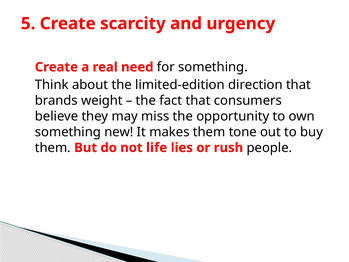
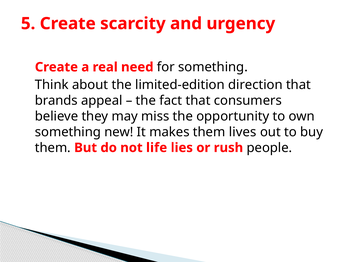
weight: weight -> appeal (102, 100)
tone: tone -> lives (243, 132)
